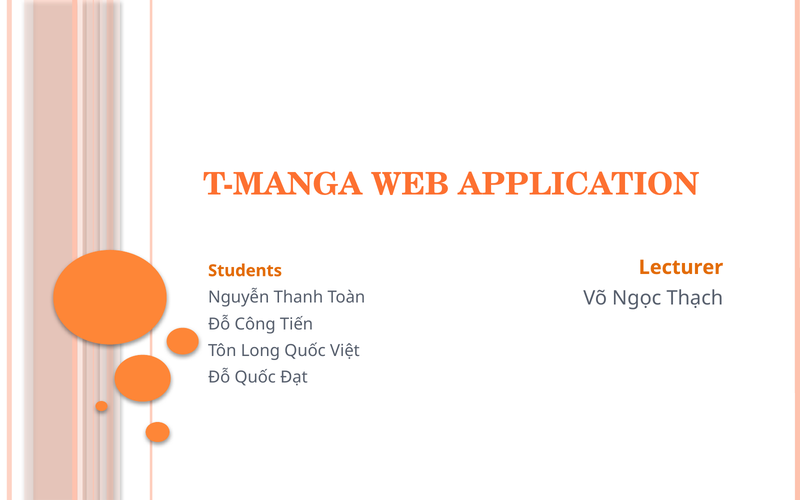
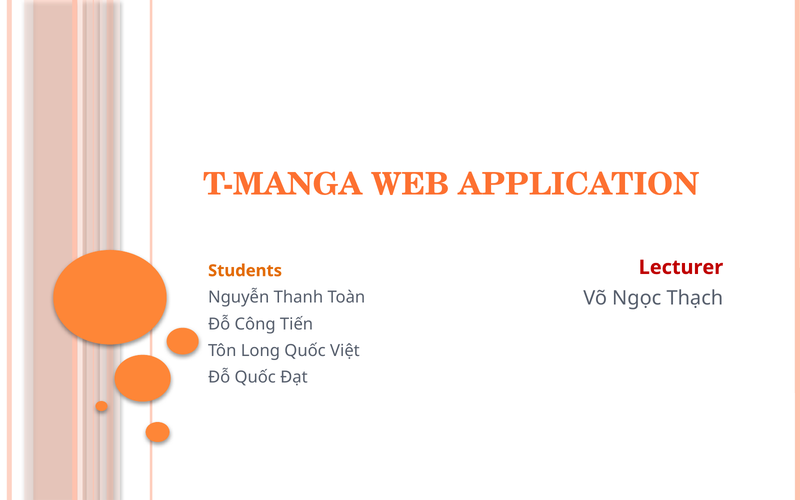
Lecturer colour: orange -> red (681, 267)
